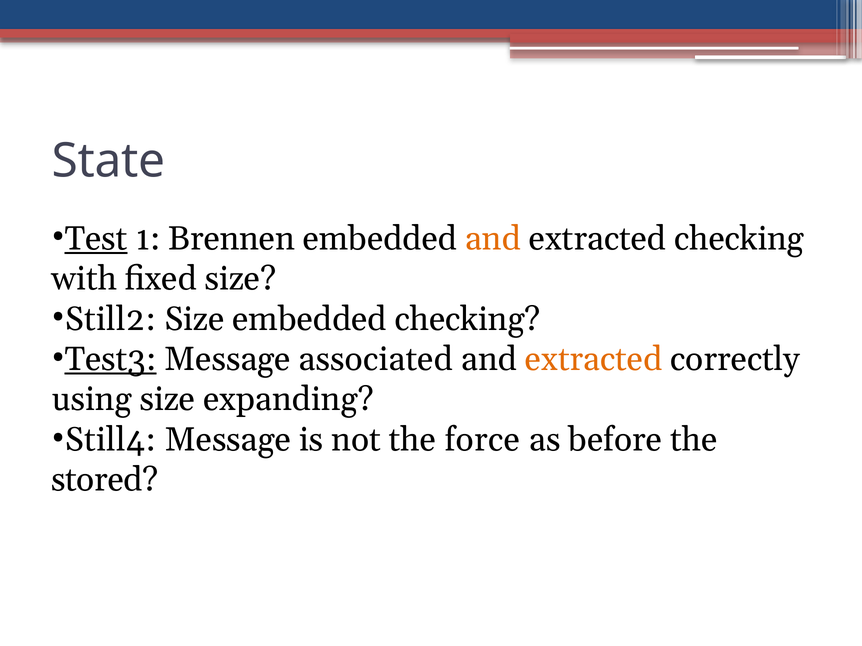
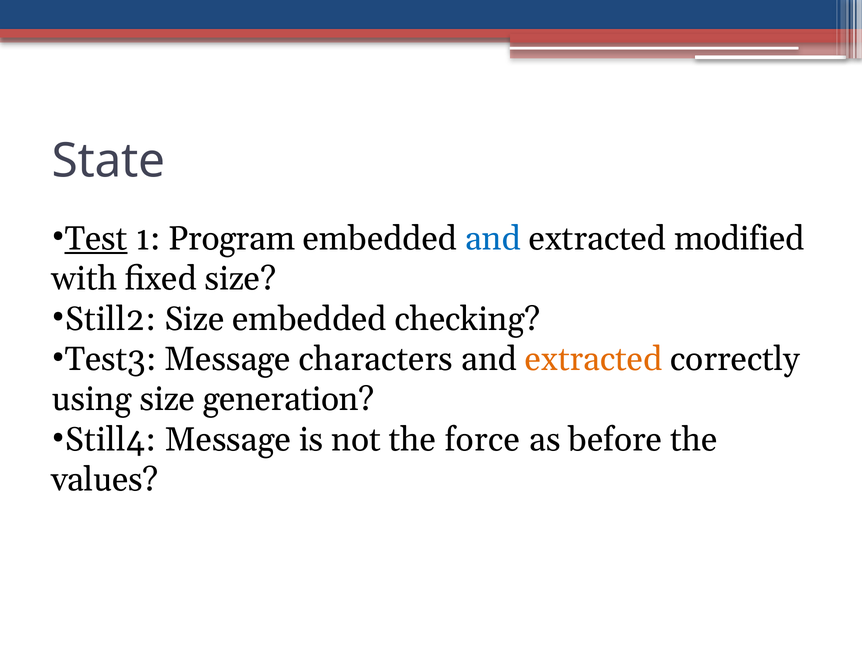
Brennen: Brennen -> Program (232, 239)
and colour: orange -> blue (493, 239)
extracted checking: checking -> modified (739, 239)
Test3 underline: present -> none (111, 359)
associated: associated -> characters (376, 359)
expanding: expanding -> generation (289, 400)
stored: stored -> values (105, 480)
